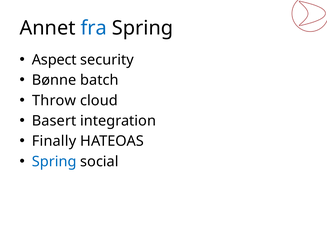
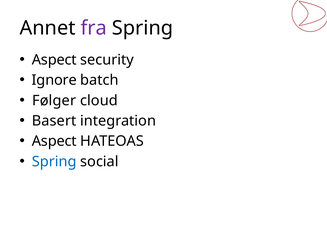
fra colour: blue -> purple (94, 28)
Bønne: Bønne -> Ignore (54, 80)
Throw: Throw -> Følger (54, 101)
Finally: Finally -> Aspect (54, 141)
